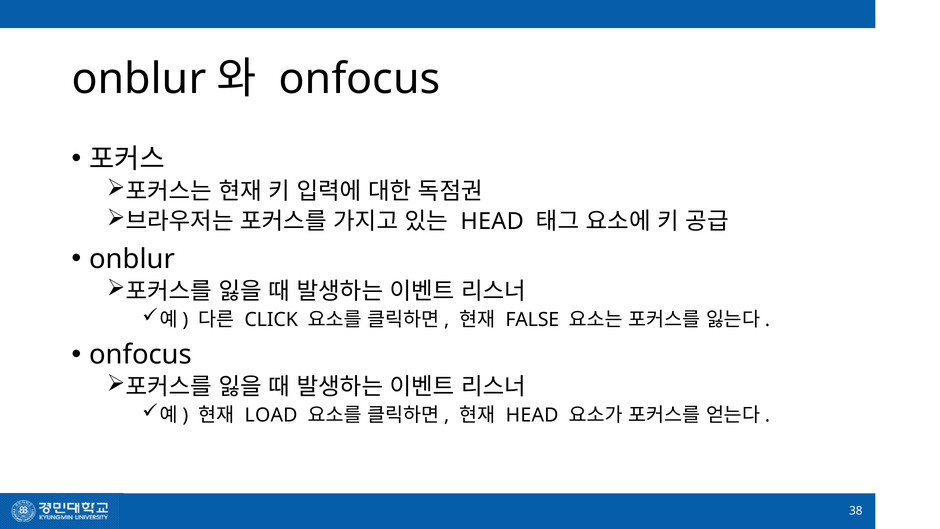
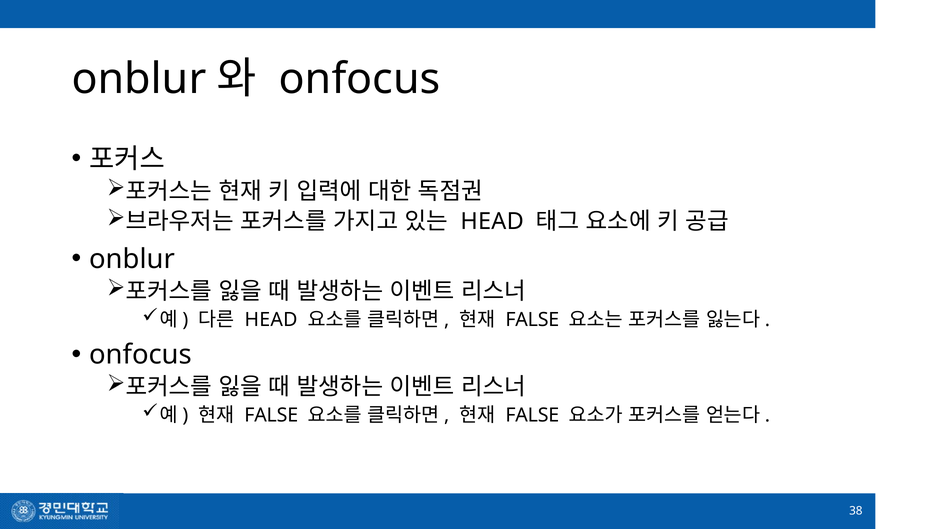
CLICK: CLICK -> HEAD (271, 319)
LOAD: LOAD -> FALSE (271, 415)
HEAD: HEAD -> FALSE (532, 415)
